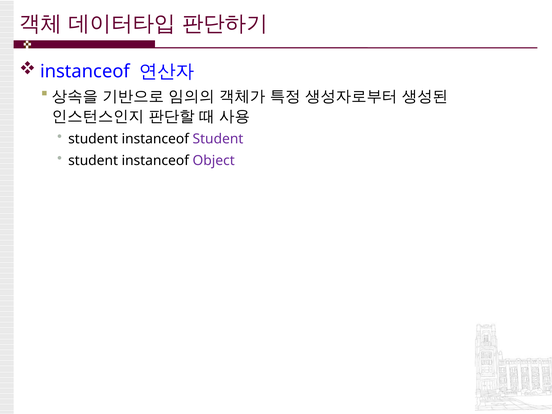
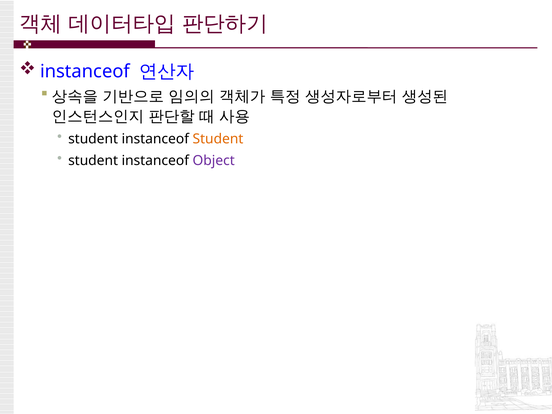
Student colour: purple -> orange (218, 139)
